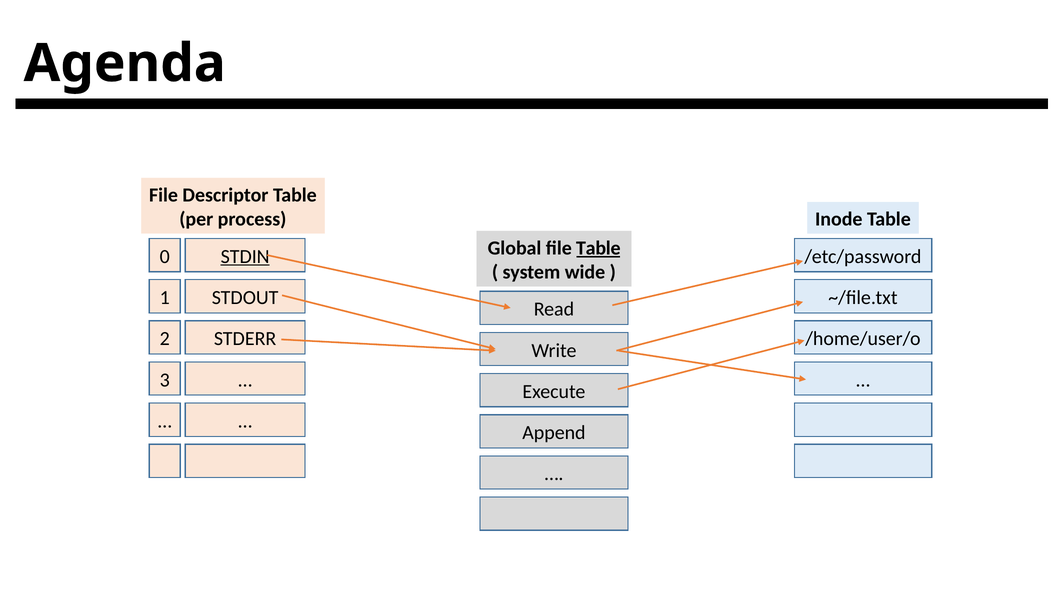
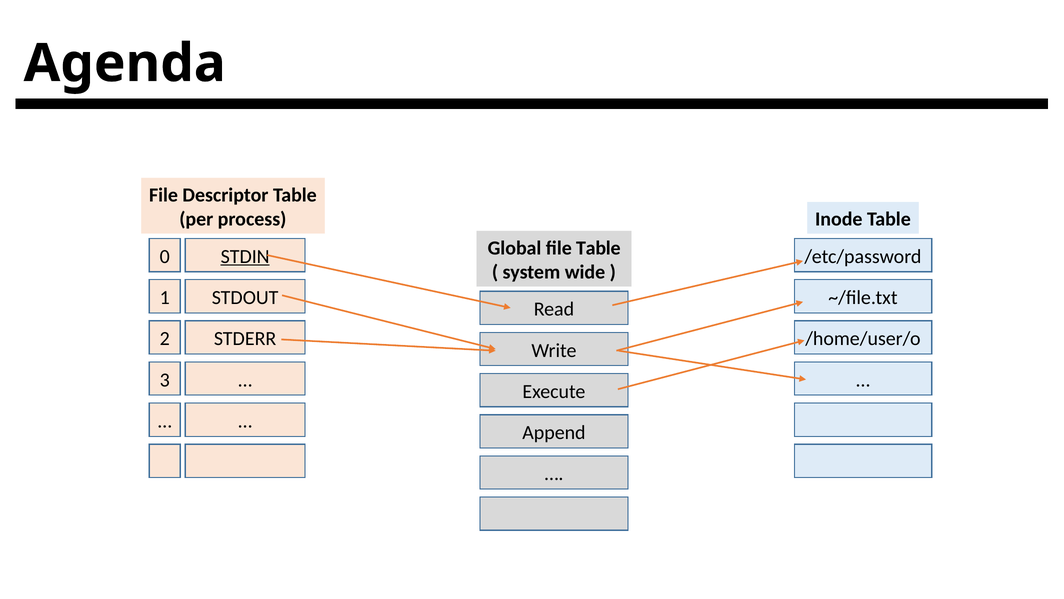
Table underline: present -> none (598, 248)
